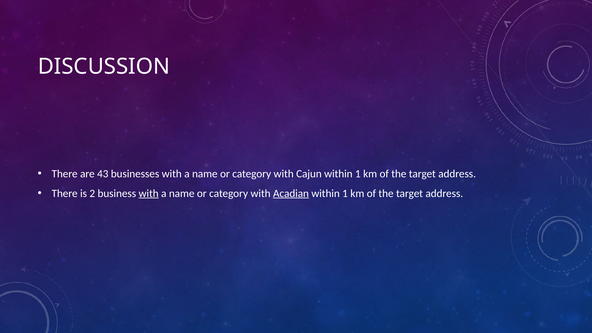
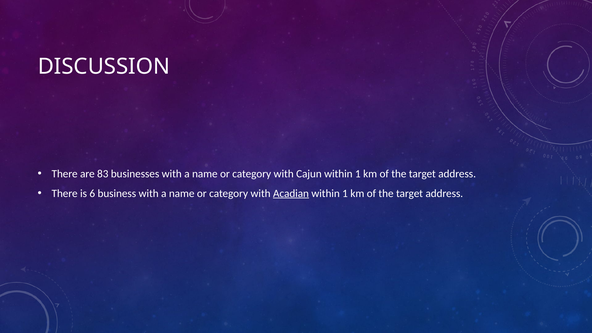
43: 43 -> 83 (103, 174)
2: 2 -> 6 (92, 193)
with underline: present -> none (149, 193)
